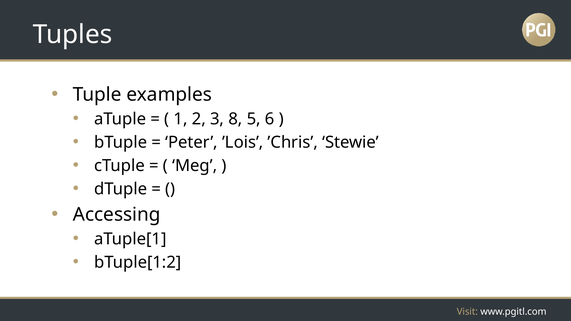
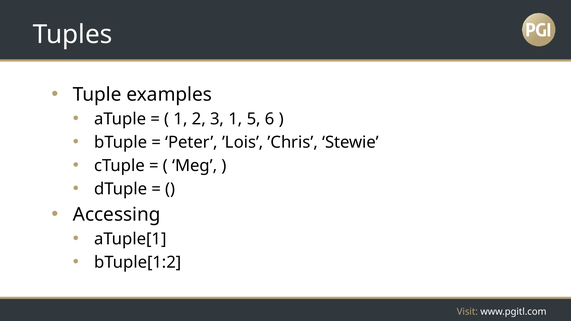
3 8: 8 -> 1 (235, 119)
